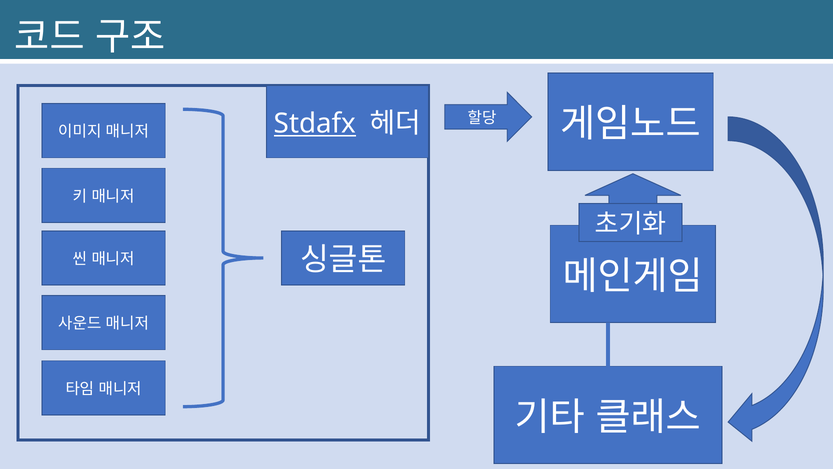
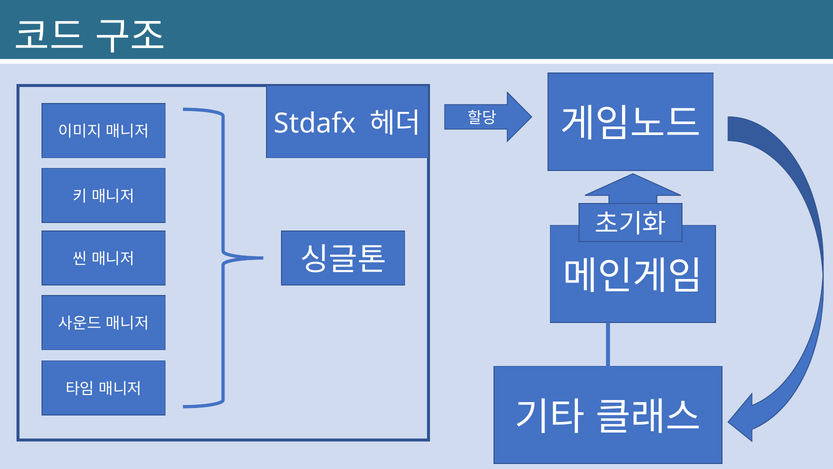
Stdafx underline: present -> none (315, 124)
